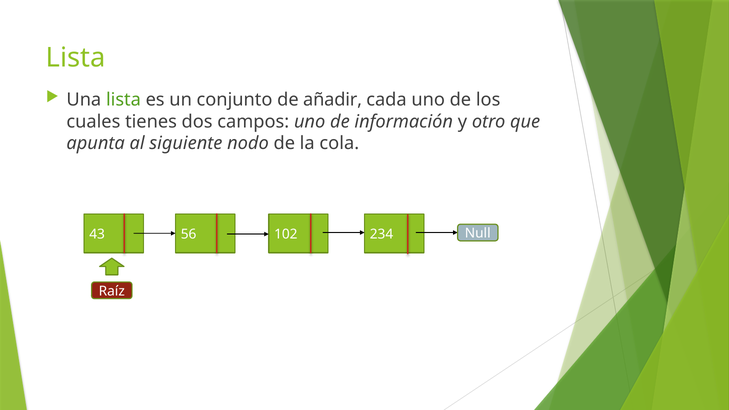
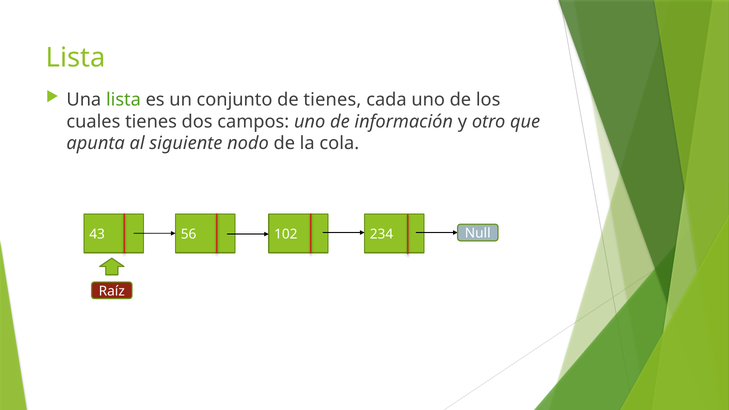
de añadir: añadir -> tienes (332, 100)
